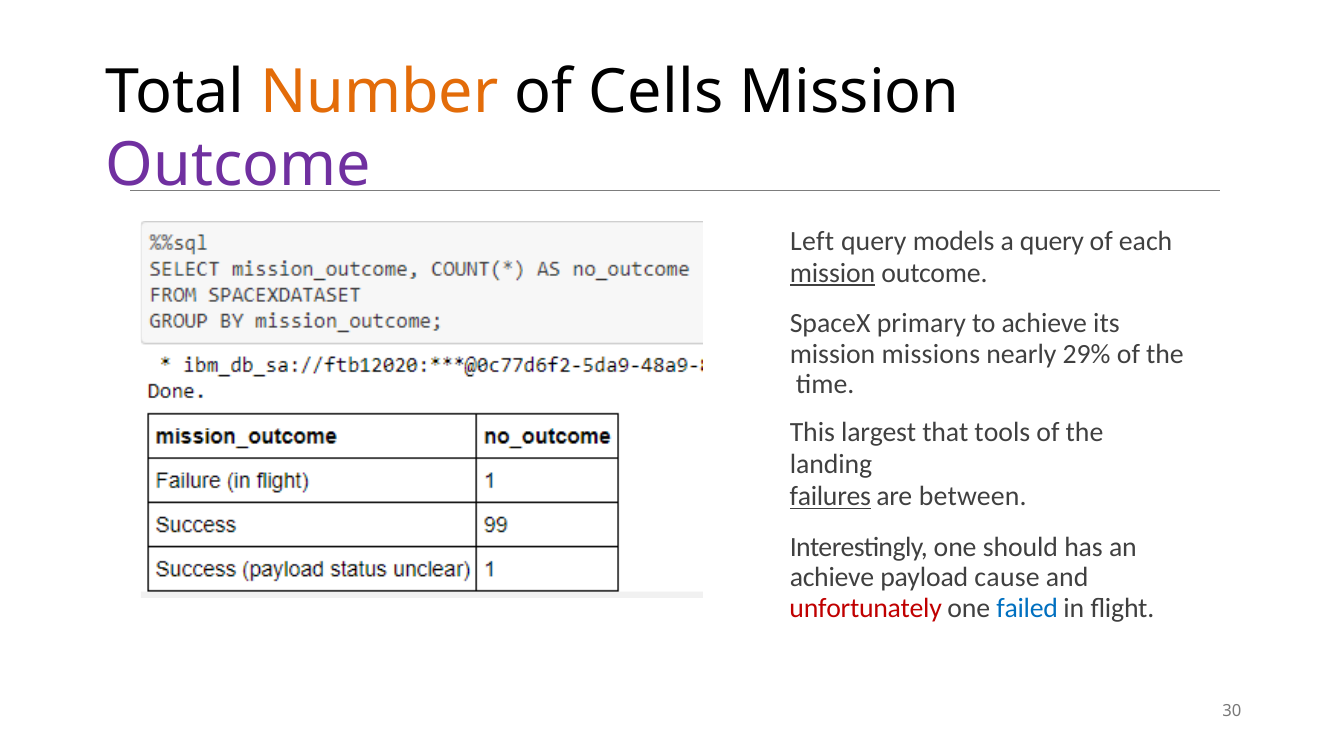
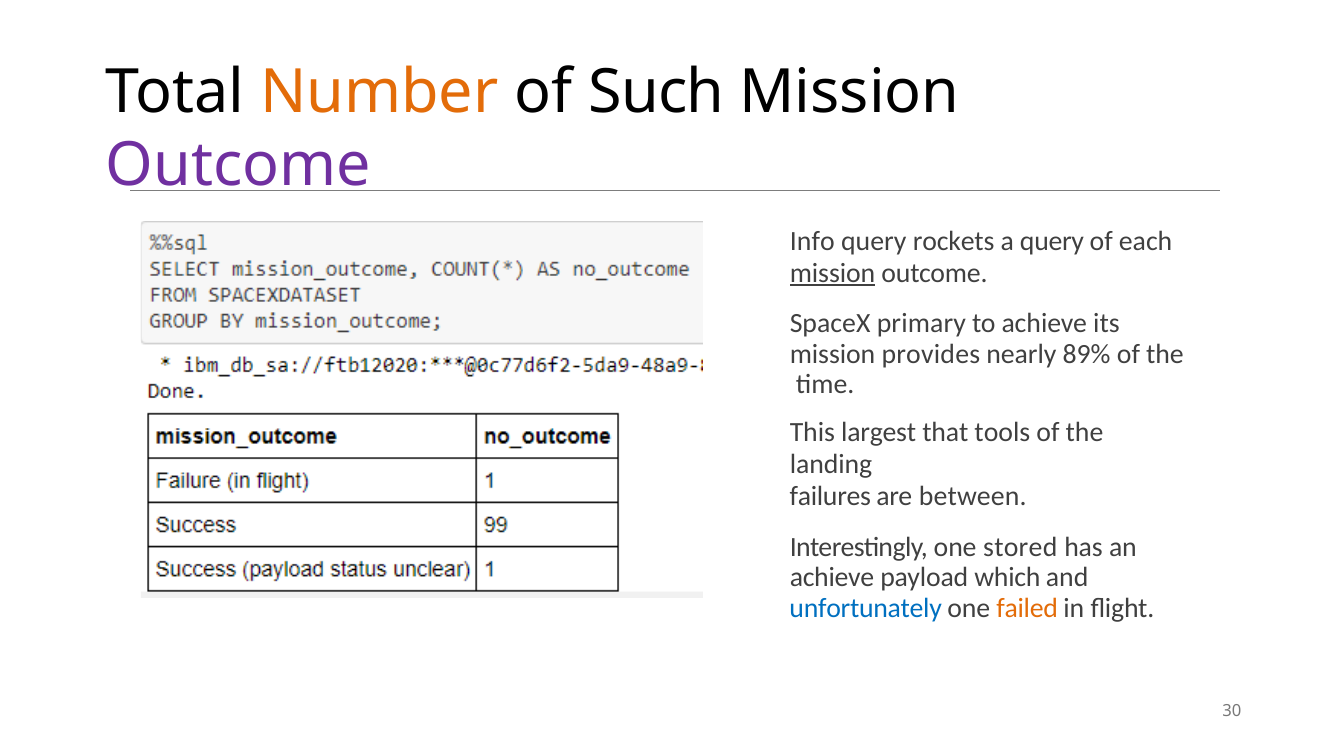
Cells: Cells -> Such (656, 92)
Left: Left -> Info (812, 241)
models: models -> rockets (954, 241)
missions: missions -> provides (931, 354)
29%: 29% -> 89% (1087, 354)
failures underline: present -> none (830, 496)
should: should -> stored (1020, 547)
cause: cause -> which (1007, 577)
unfortunately colour: red -> blue (866, 608)
failed colour: blue -> orange (1027, 608)
